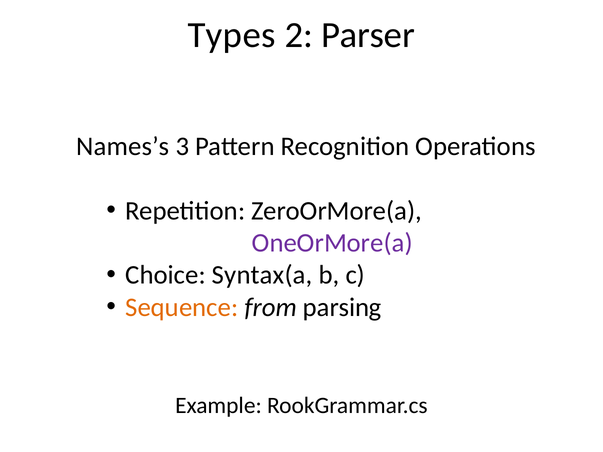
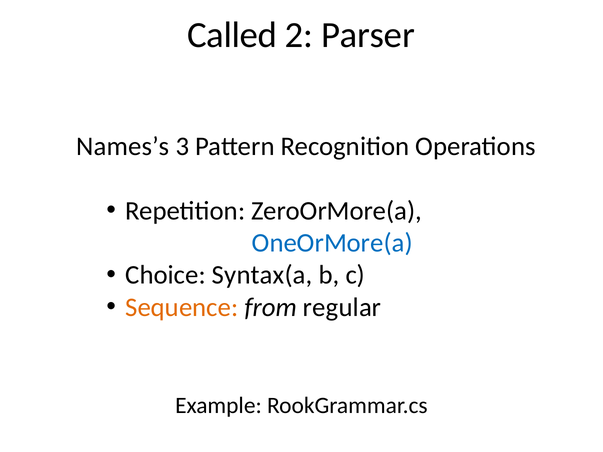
Types: Types -> Called (232, 35)
OneOrMore(a colour: purple -> blue (332, 243)
parsing: parsing -> regular (342, 307)
